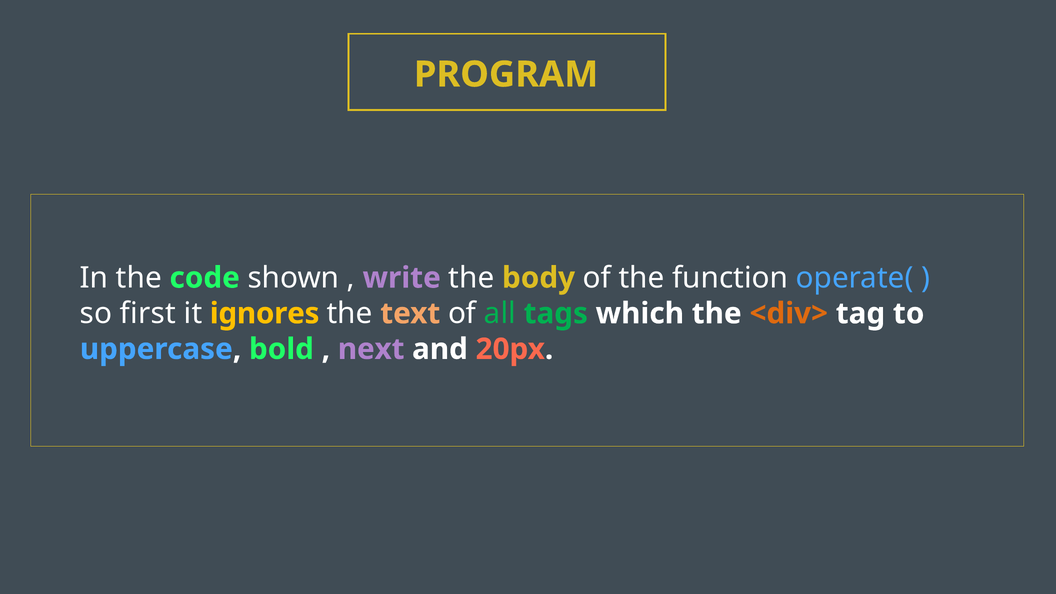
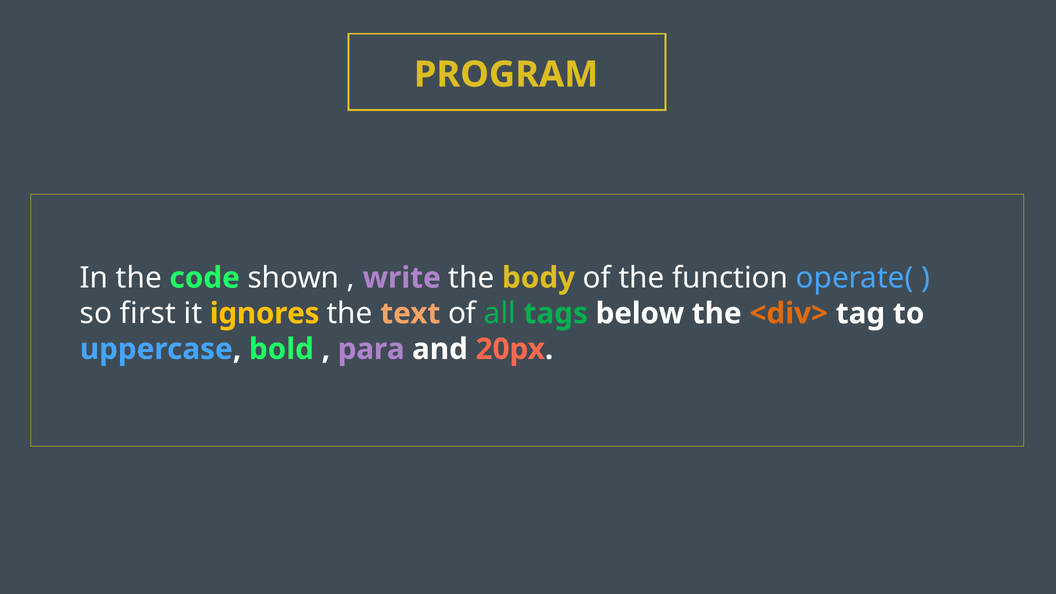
which: which -> below (640, 314)
next: next -> para (371, 349)
